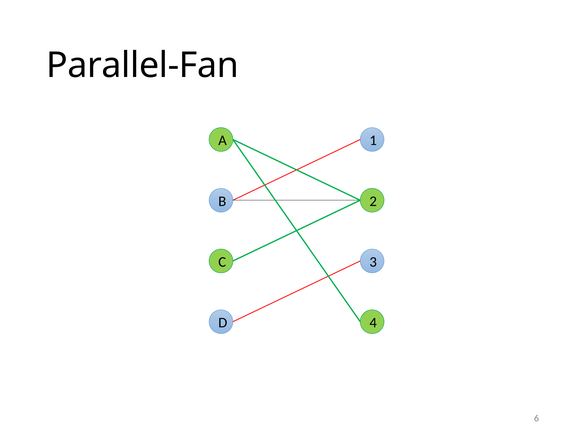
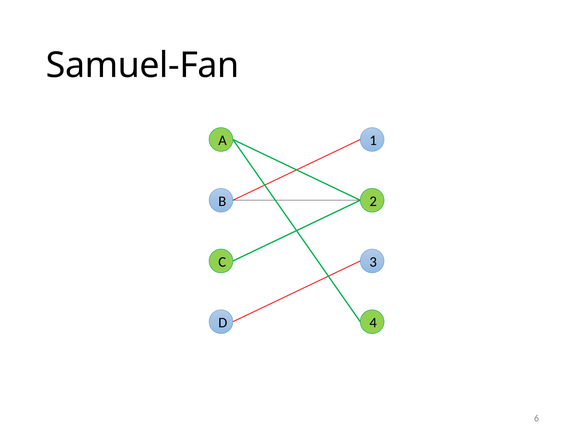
Parallel-Fan: Parallel-Fan -> Samuel-Fan (143, 66)
